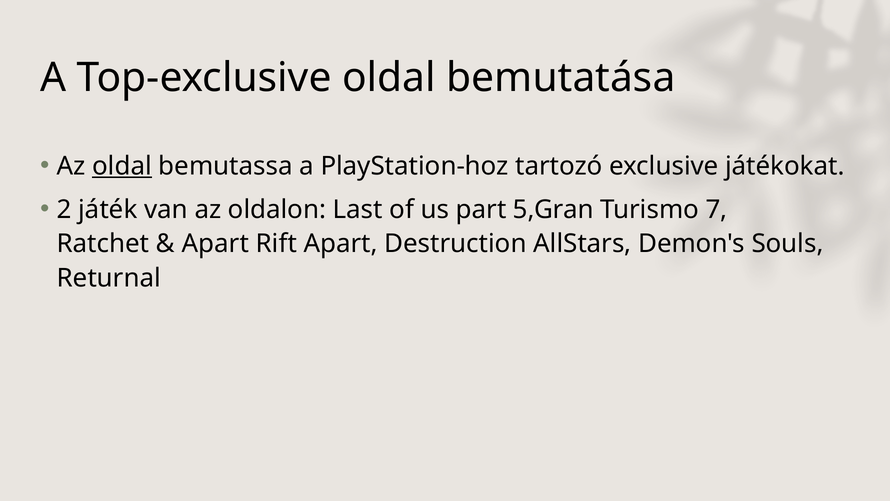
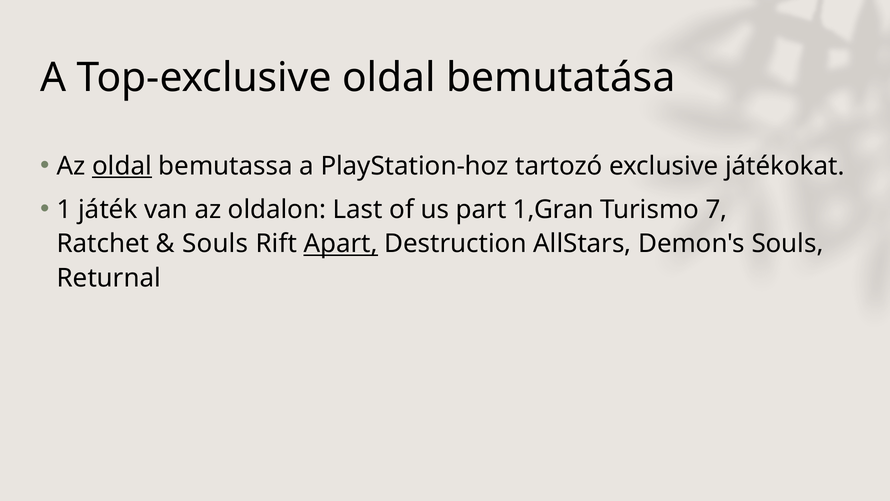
2: 2 -> 1 (64, 210)
5,Gran: 5,Gran -> 1,Gran (553, 210)
Apart: Apart -> Souls (215, 244)
Apart underline: none -> present (341, 244)
